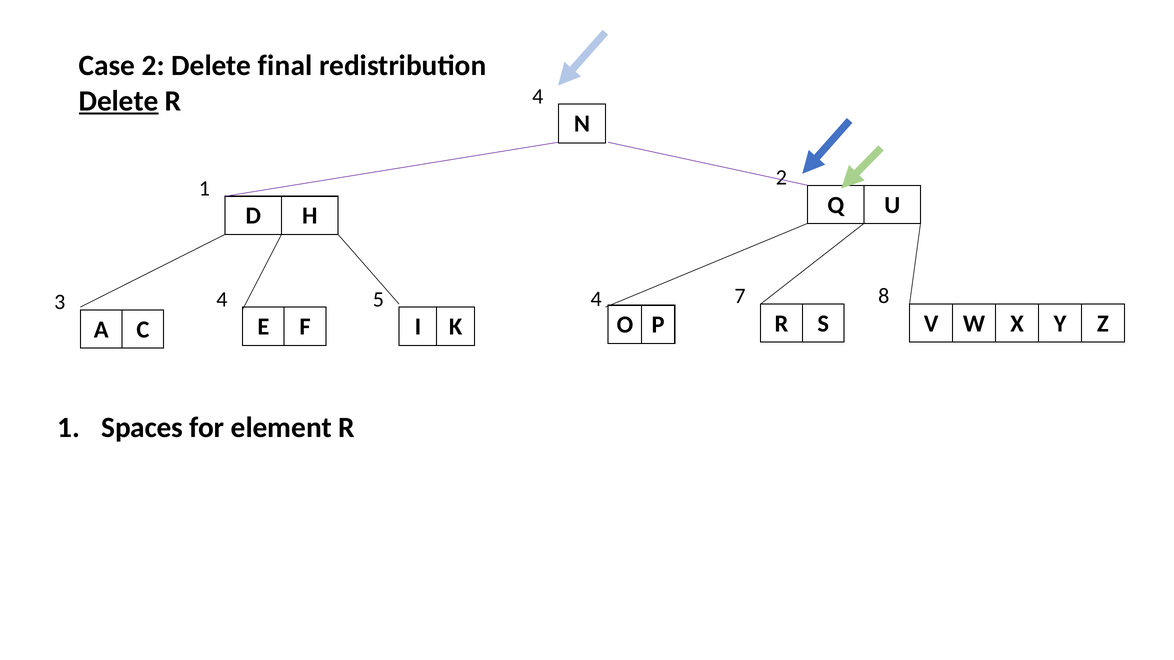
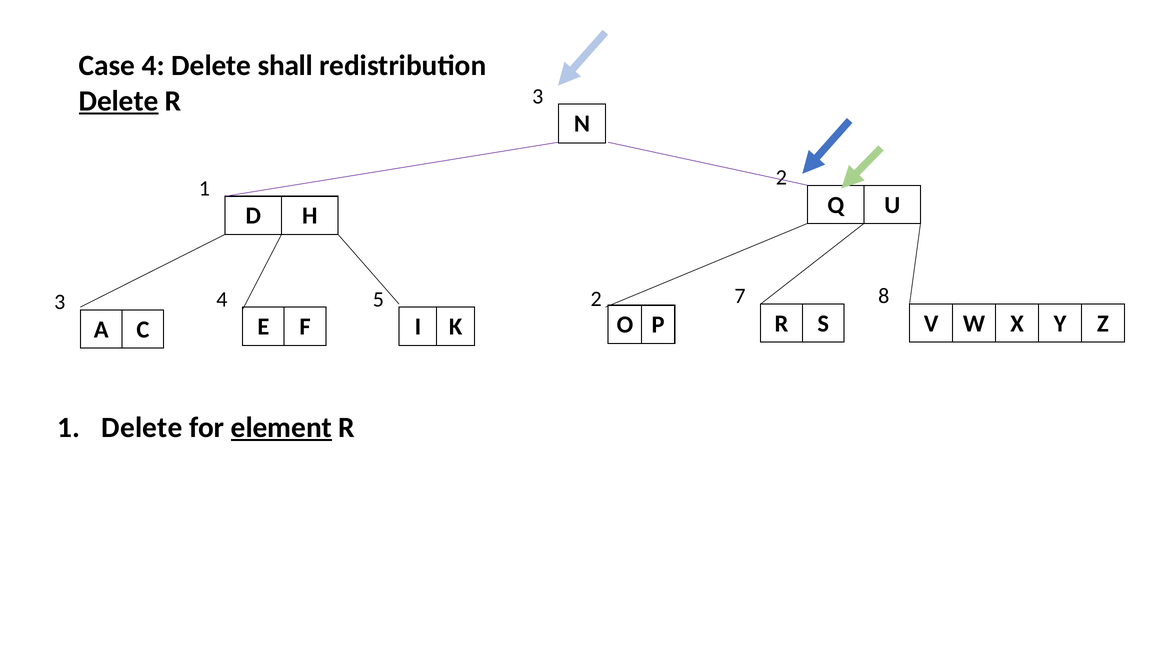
Case 2: 2 -> 4 (153, 66)
final: final -> shall (285, 66)
R 4: 4 -> 3 (538, 96)
5 4: 4 -> 2 (596, 299)
1 Spaces: Spaces -> Delete (142, 428)
element underline: none -> present (281, 428)
